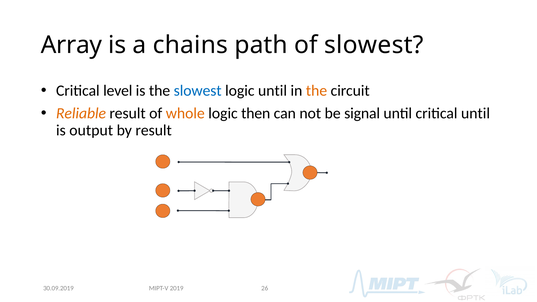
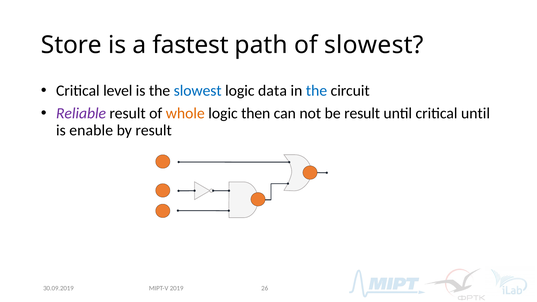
Array: Array -> Store (71, 45)
chains: chains -> fastest (191, 45)
logic until: until -> data (272, 91)
the colour: orange -> blue (316, 91)
Reliable colour: orange -> purple (81, 113)
be signal: signal -> result (362, 113)
output: output -> enable (91, 130)
